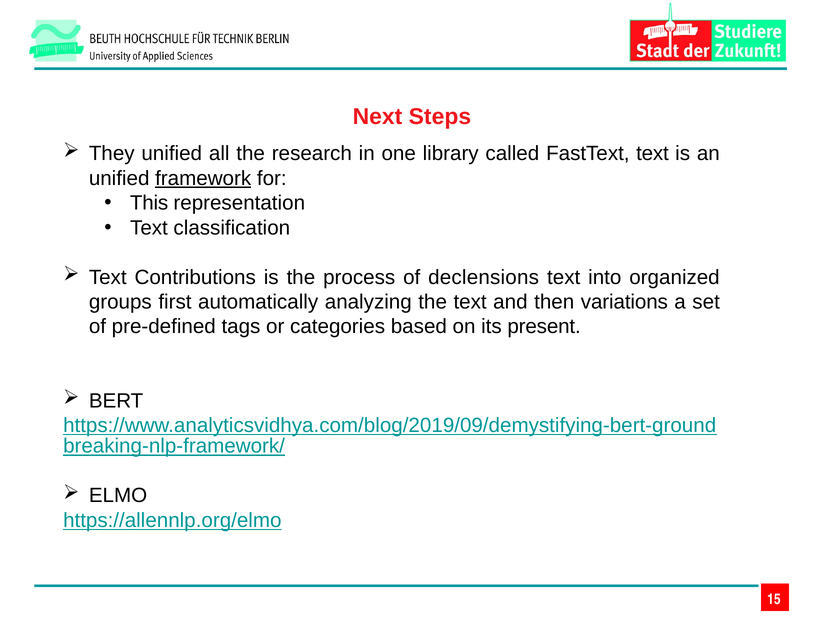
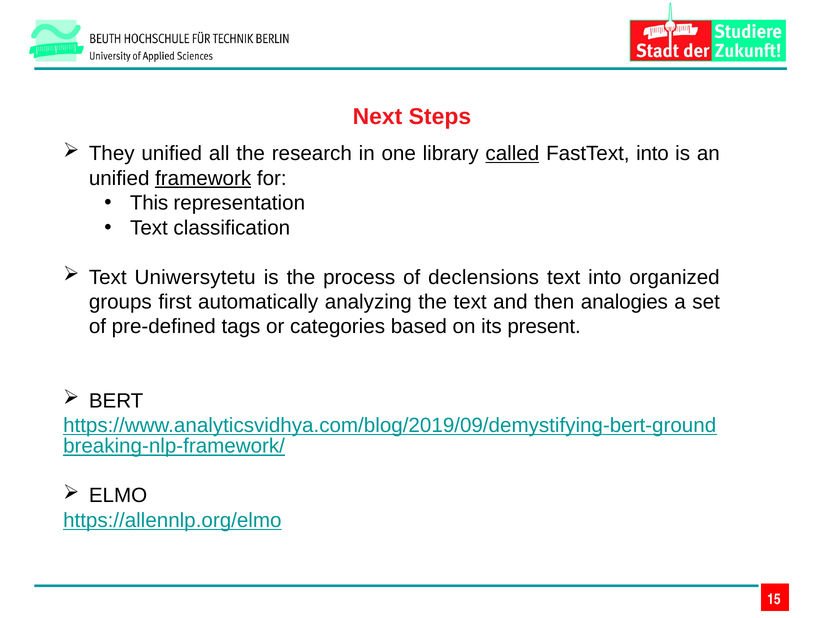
called underline: none -> present (512, 154)
FastText text: text -> into (652, 154)
Contributions: Contributions -> Uniwersytetu (195, 277)
variations: variations -> analogies (624, 302)
